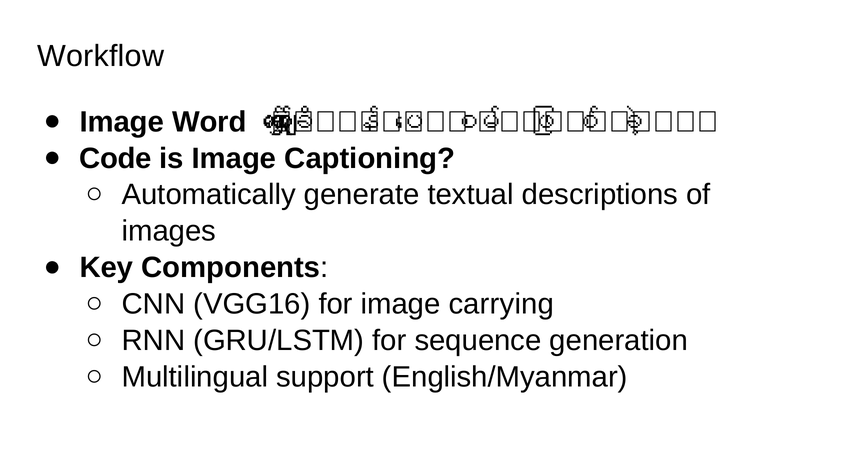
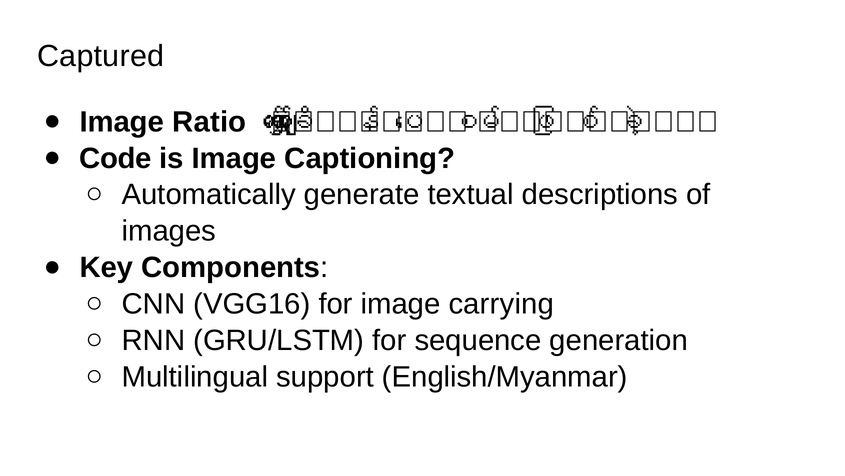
Workflow: Workflow -> Captured (101, 56)
Word: Word -> Ratio (209, 122)
